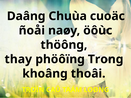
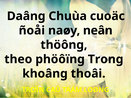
öôùc: öôùc -> neân (98, 31)
thay: thay -> theo (18, 59)
